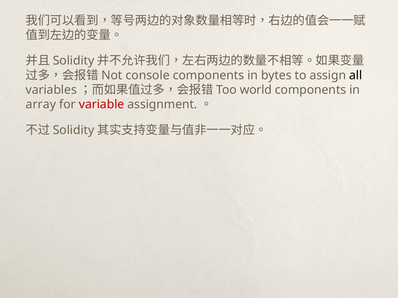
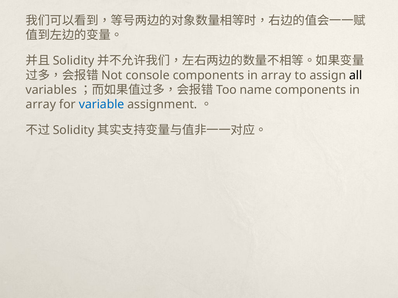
bytes: bytes -> array (276, 75)
world: world -> name (256, 90)
variable colour: red -> blue (102, 105)
